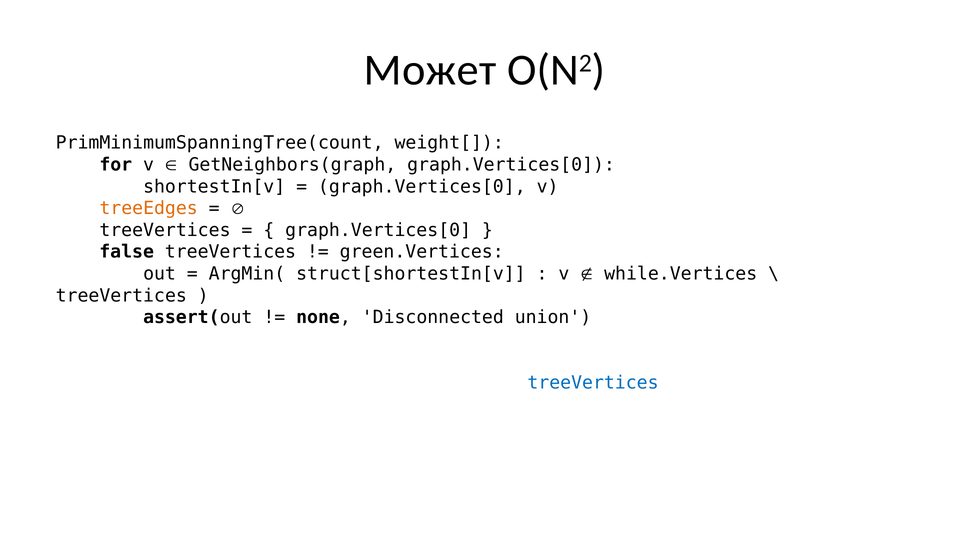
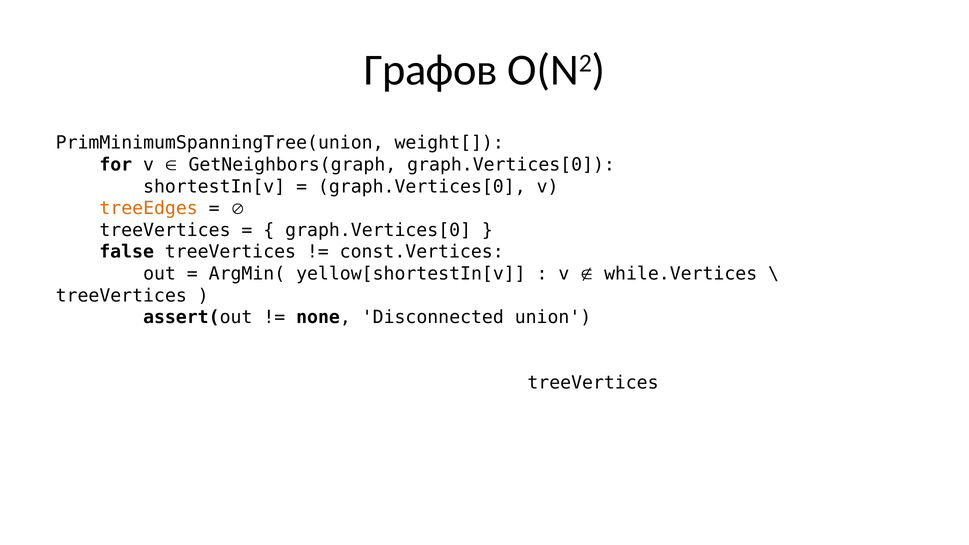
Может: Может -> Графов (431, 70)
PrimMinimumSpanningTree(count: PrimMinimumSpanningTree(count -> PrimMinimumSpanningTree(union (220, 143)
green.Vertices: green.Vertices -> const.Vertices (422, 252)
struct[shortestIn[v: struct[shortestIn[v -> yellow[shortestIn[v (411, 274)
treeVertices colour: blue -> black (593, 383)
